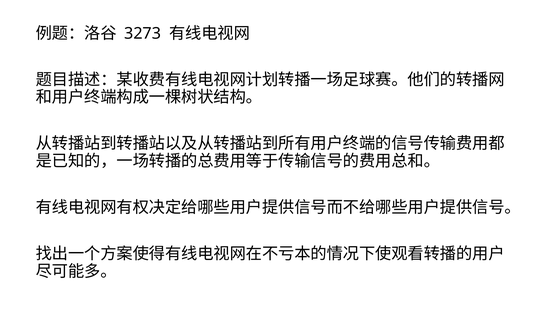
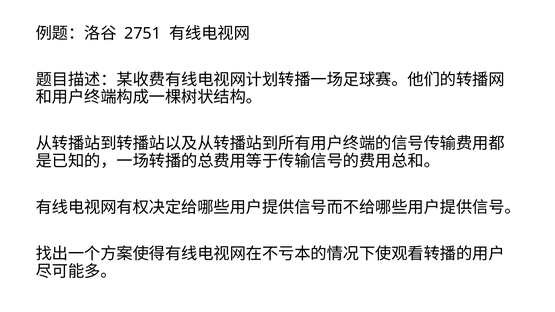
3273: 3273 -> 2751 (143, 33)
